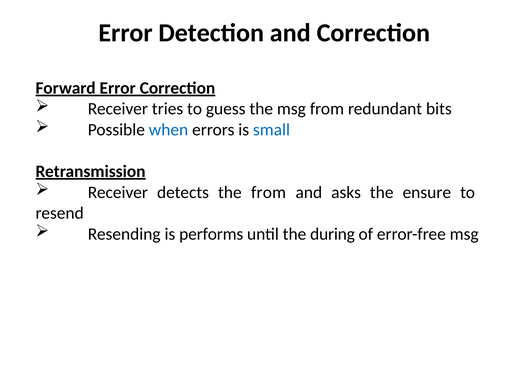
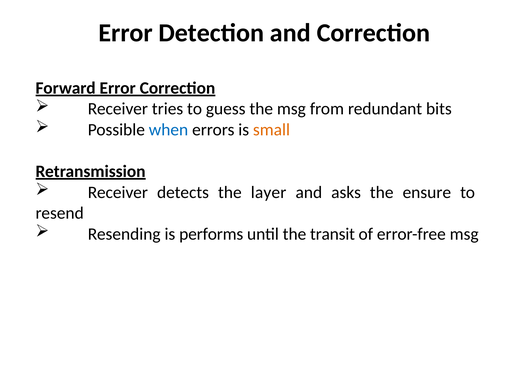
small colour: blue -> orange (272, 130)
the from: from -> layer (269, 193)
during: during -> transit (333, 234)
